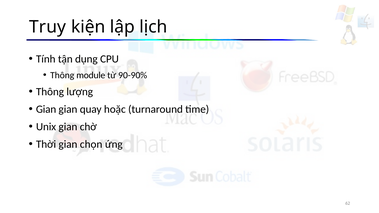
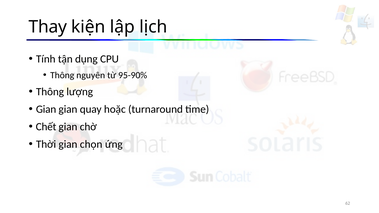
Truy: Truy -> Thay (48, 27)
module: module -> nguyên (91, 75)
90-90%: 90-90% -> 95-90% (133, 75)
Unix: Unix -> Chết (46, 127)
